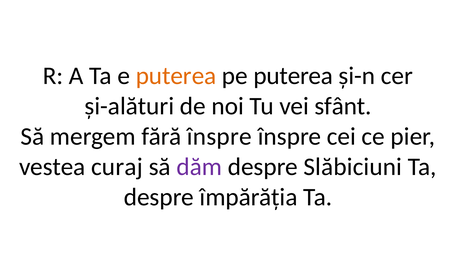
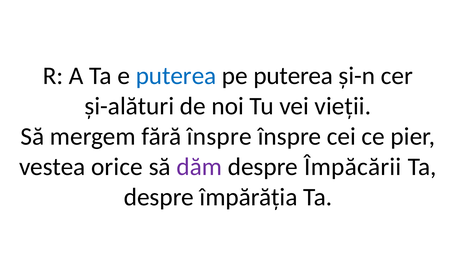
puterea colour: orange -> blue (176, 76)
sfânt: sfânt -> vieții (343, 106)
curaj: curaj -> orice (117, 167)
Slăbiciuni: Slăbiciuni -> Împăcării (353, 167)
